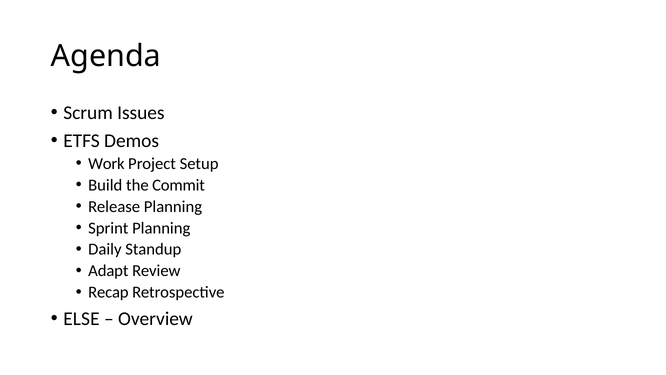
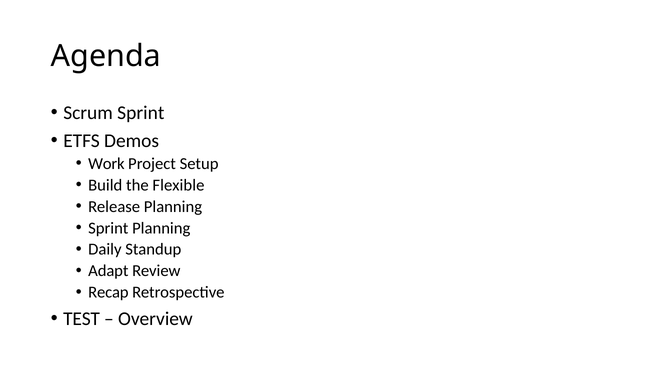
Scrum Issues: Issues -> Sprint (141, 113)
Commit: Commit -> Flexible (178, 185)
ELSE: ELSE -> TEST (82, 318)
